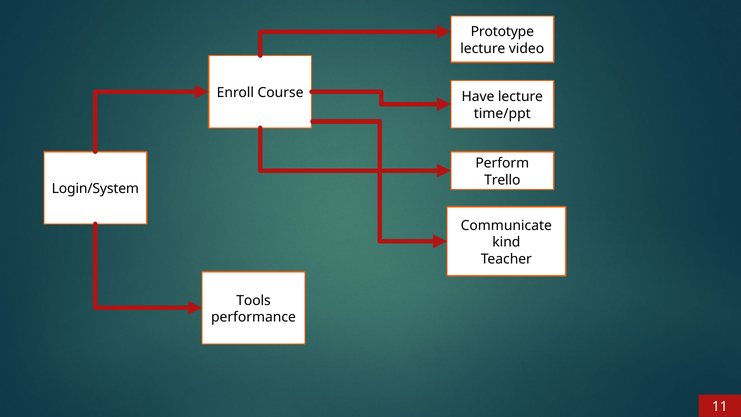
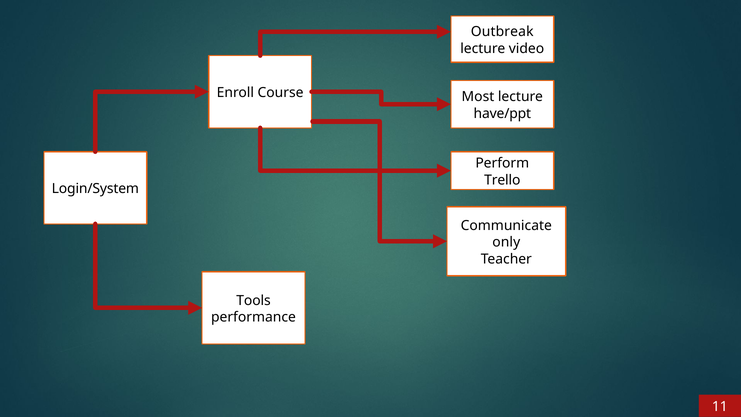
Prototype: Prototype -> Outbreak (502, 32)
Have: Have -> Most (478, 97)
time/ppt: time/ppt -> have/ppt (502, 114)
kind: kind -> only (506, 242)
